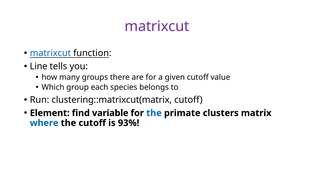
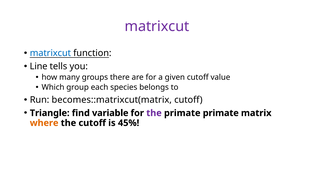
clustering::matrixcut(matrix: clustering::matrixcut(matrix -> becomes::matrixcut(matrix (112, 100)
Element: Element -> Triangle (50, 113)
the colour: blue -> purple (154, 113)
primate clusters: clusters -> primate (221, 113)
where colour: blue -> orange (44, 123)
93%: 93% -> 45% (129, 123)
